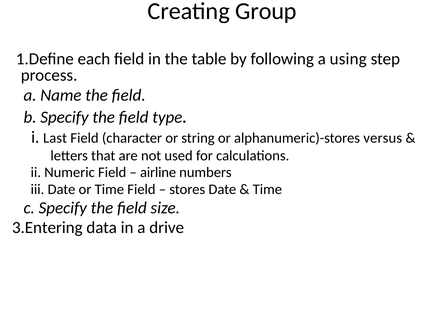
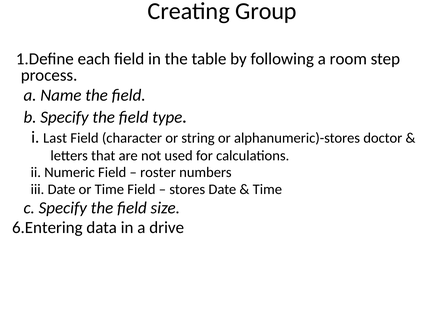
using: using -> room (348, 59)
versus: versus -> doctor (383, 138)
airline: airline -> roster (158, 172)
3.Entering: 3.Entering -> 6.Entering (47, 227)
